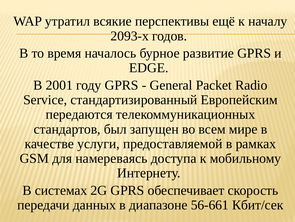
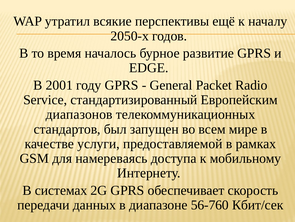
2093-х: 2093-х -> 2050-х (130, 36)
передаются: передаются -> диапазонов (79, 114)
56-661: 56-661 -> 56-760 (210, 204)
